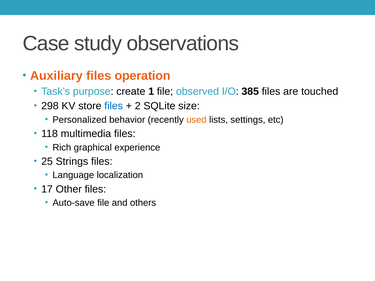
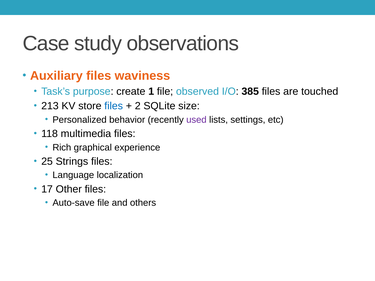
operation: operation -> waviness (142, 76)
298: 298 -> 213 (50, 106)
used colour: orange -> purple (196, 120)
